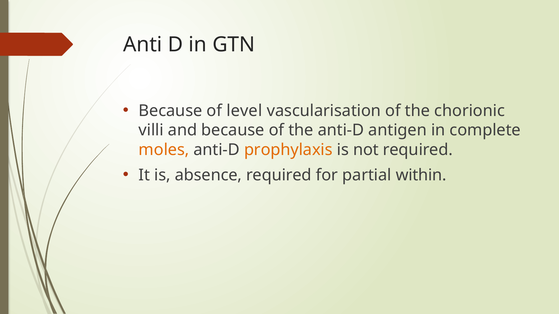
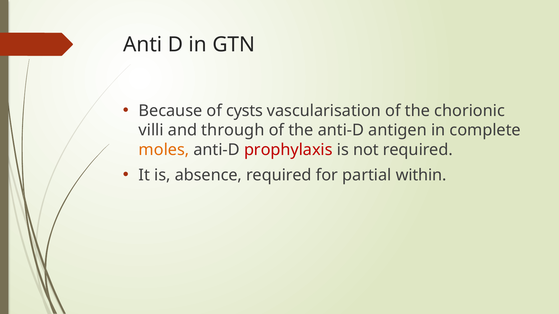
level: level -> cysts (245, 111)
and because: because -> through (233, 130)
prophylaxis colour: orange -> red (288, 150)
